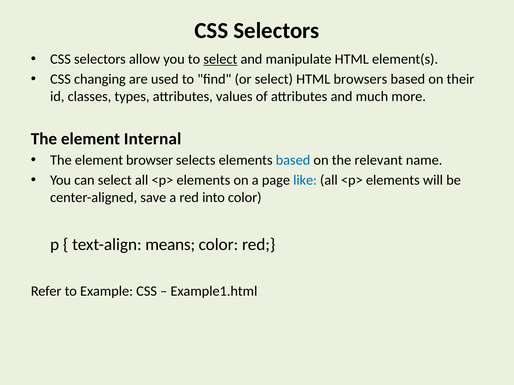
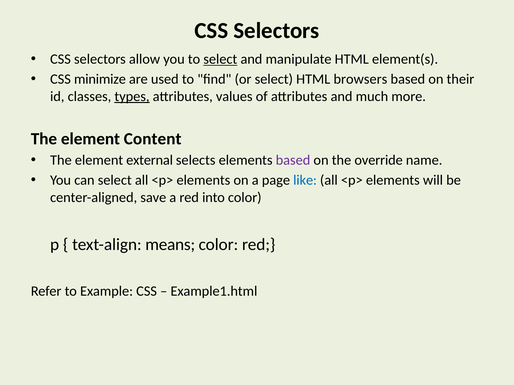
changing: changing -> minimize (100, 79)
types underline: none -> present (132, 96)
Internal: Internal -> Content (153, 139)
browser: browser -> external (150, 160)
based colour: blue -> purple (293, 160)
relevant: relevant -> override (379, 160)
